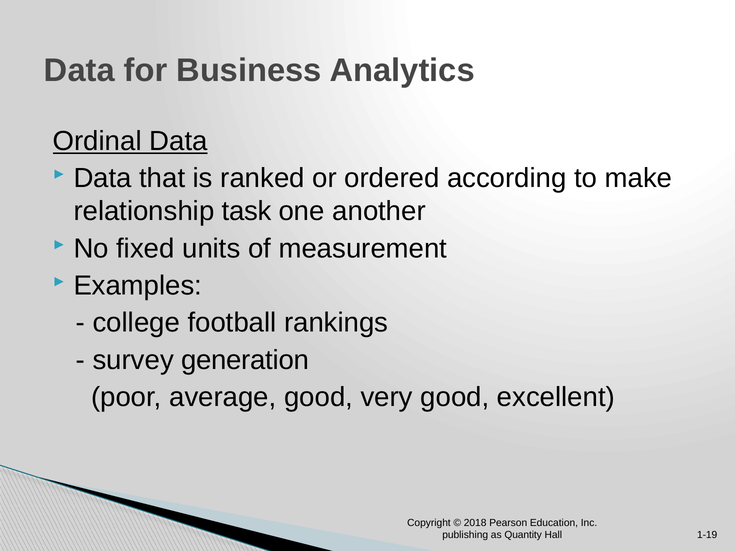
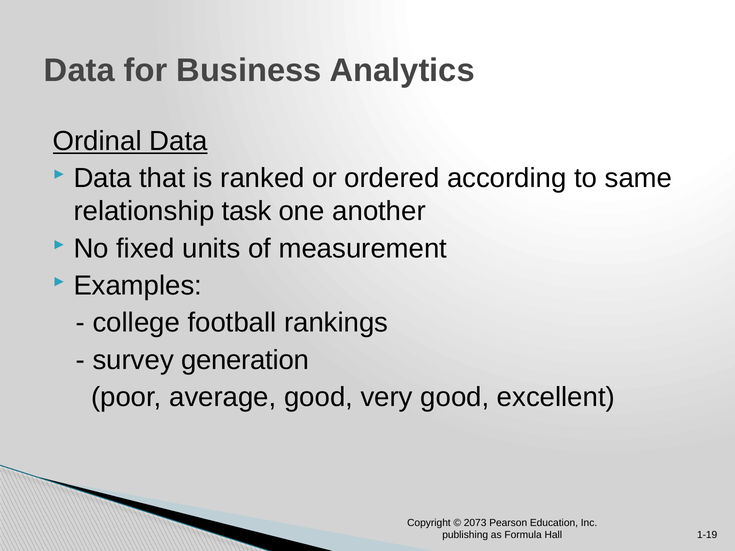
make: make -> same (638, 178)
2018: 2018 -> 2073 (475, 523)
Quantity: Quantity -> Formula (523, 535)
